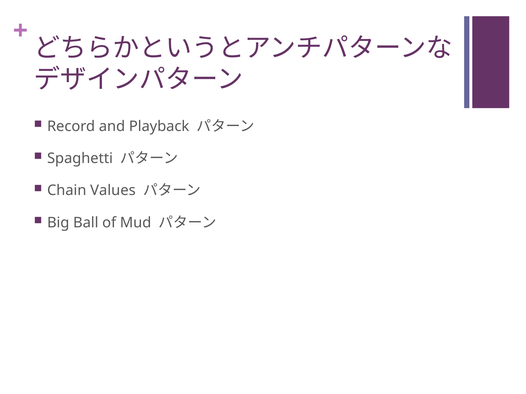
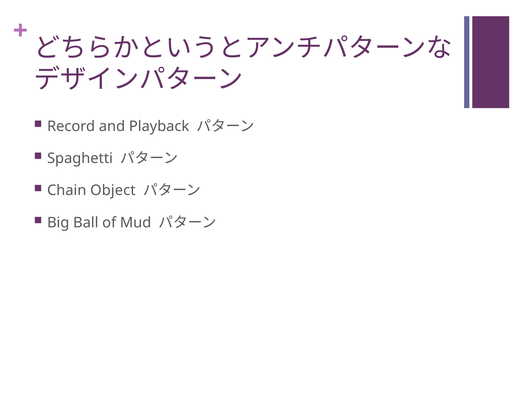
Values: Values -> Object (113, 191)
